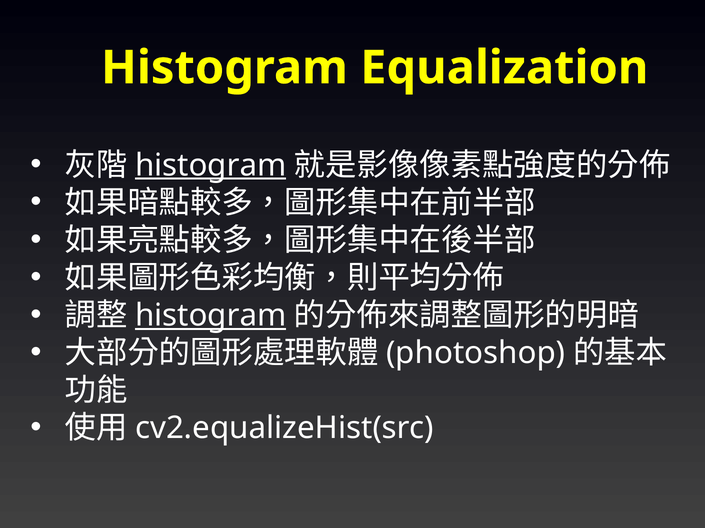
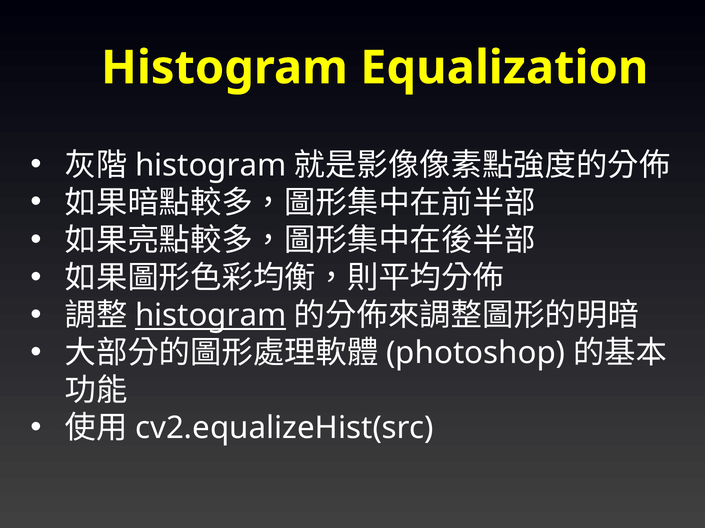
histogram underline: present -> none (211, 165)
